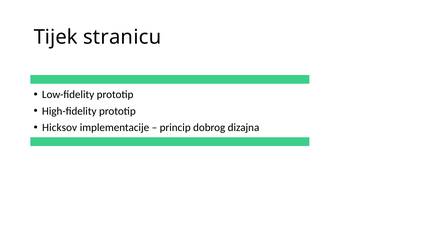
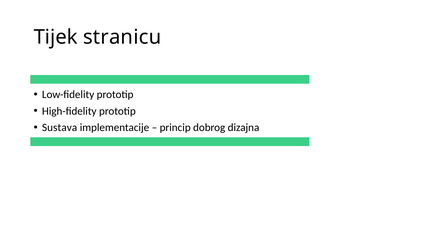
Hicksov: Hicksov -> Sustava (60, 127)
